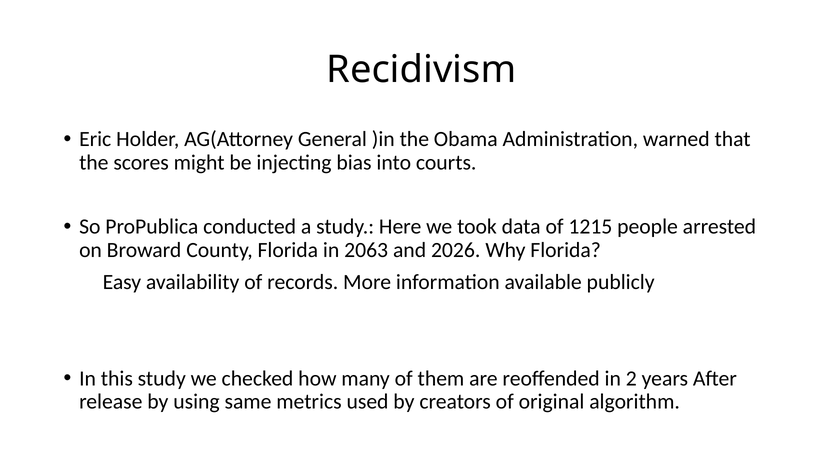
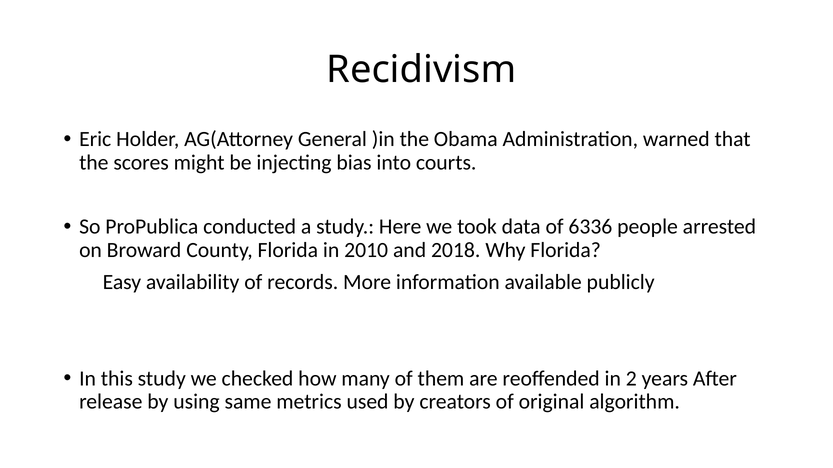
1215: 1215 -> 6336 (590, 227)
2063: 2063 -> 2010 (366, 250)
2026: 2026 -> 2018 (456, 250)
